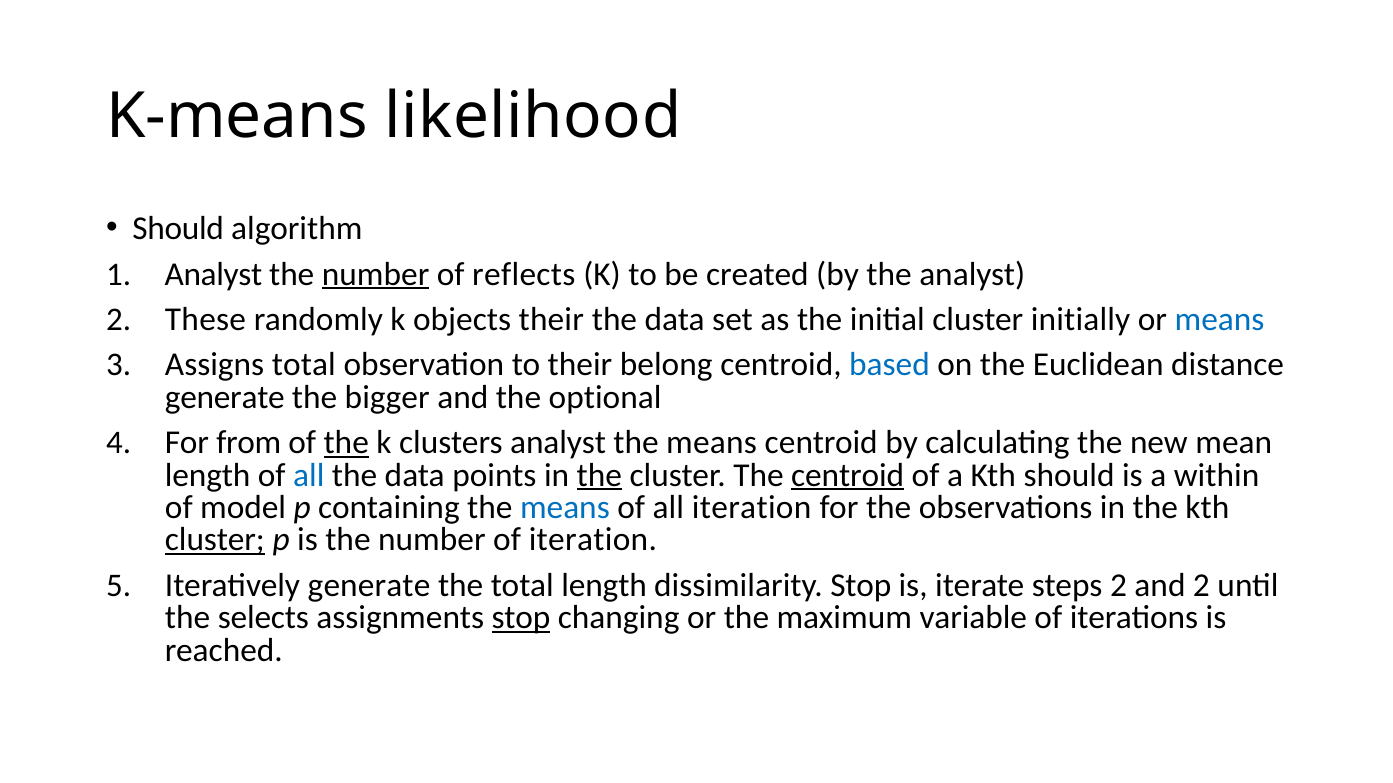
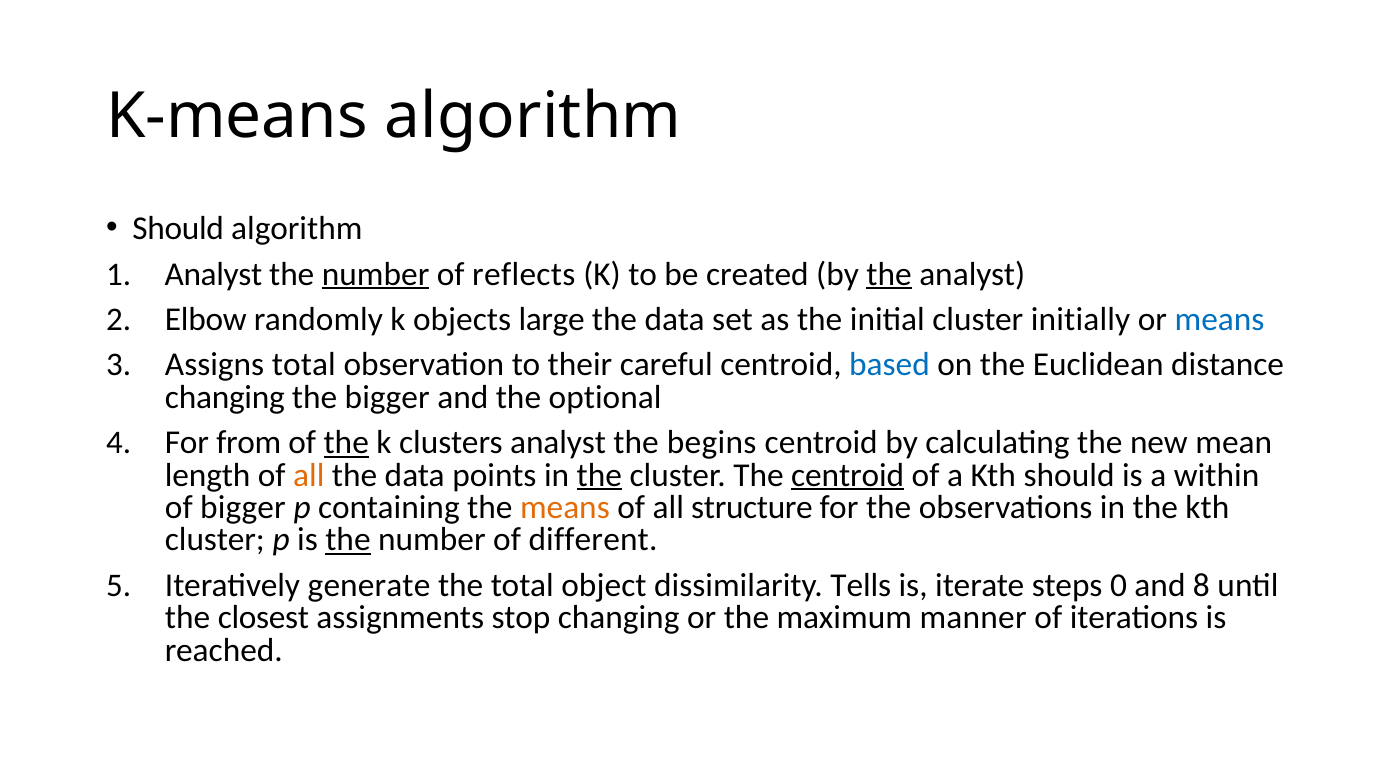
K-means likelihood: likelihood -> algorithm (533, 117)
the underline: none -> present (889, 274)
These: These -> Elbow (206, 320)
objects their: their -> large (552, 320)
belong: belong -> careful (666, 365)
generate: generate -> changing (225, 398)
means: means -> begins (712, 443)
all colour: blue -> orange (309, 475)
of model: model -> bigger (243, 508)
means colour: blue -> orange (565, 508)
all iteration: iteration -> structure (752, 508)
cluster underline: present -> none (215, 540)
the underline: none -> present (348, 540)
of iteration: iteration -> different (593, 540)
total length: length -> object (604, 586)
dissimilarity Stop: Stop -> Tells (861, 586)
steps 2: 2 -> 0 (1118, 586)
and 2: 2 -> 8 (1201, 586)
selects: selects -> closest (263, 618)
stop underline: present -> none (521, 618)
variable: variable -> manner (973, 618)
